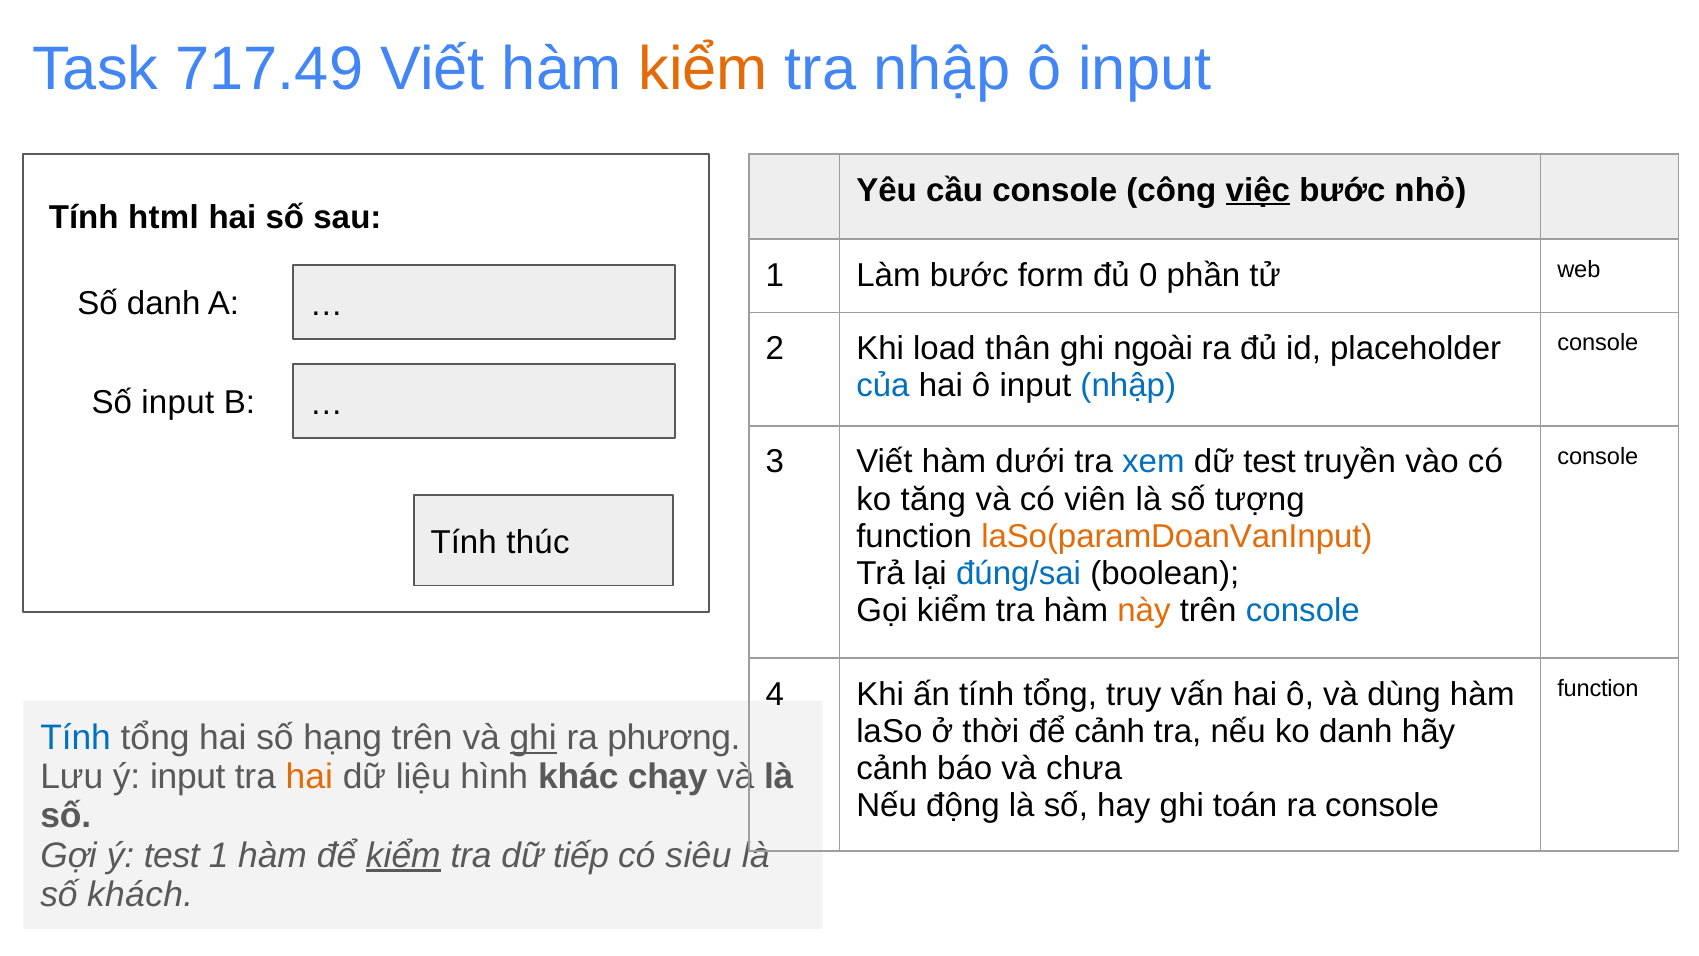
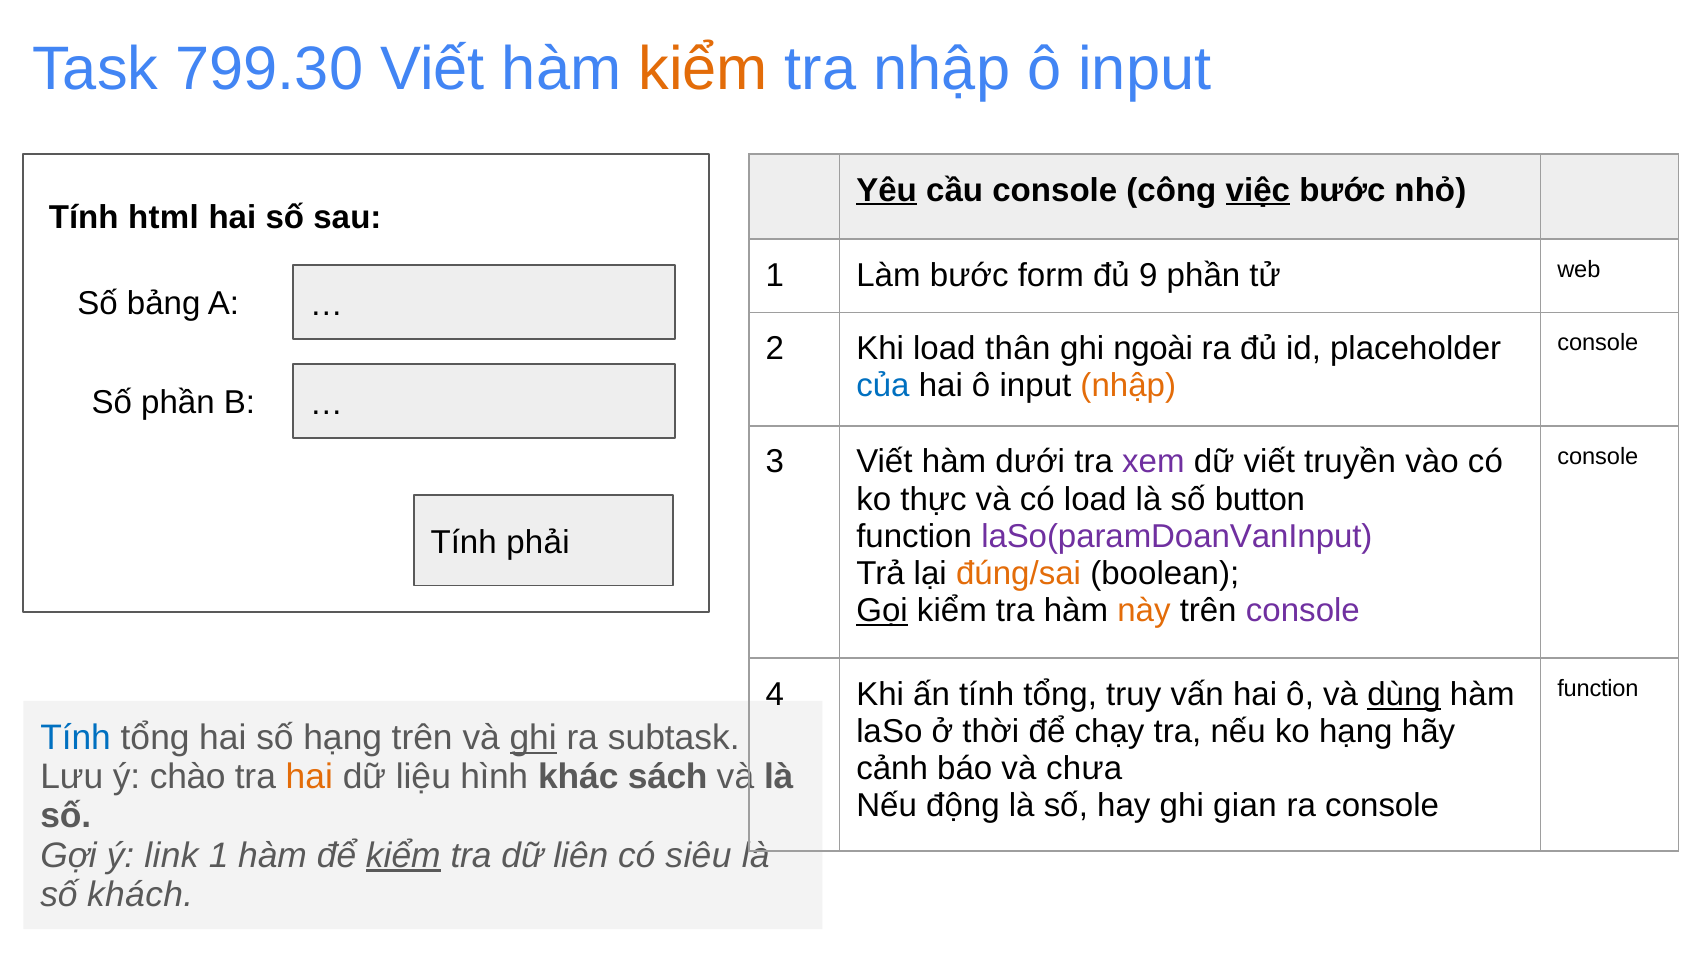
717.49: 717.49 -> 799.30 (269, 69)
Yêu underline: none -> present (887, 190)
0: 0 -> 9 (1148, 275)
Số danh: danh -> bảng (164, 304)
nhập colour: blue -> orange (1128, 386)
Số input: input -> phần (178, 403)
xem colour: blue -> purple (1153, 462)
dữ test: test -> viết (1269, 462)
tăng: tăng -> thực (933, 499)
có viên: viên -> load (1095, 499)
tượng: tượng -> button (1260, 499)
laSo(paramDoanVanInput colour: orange -> purple (1177, 536)
thúc: thúc -> phải (538, 542)
đúng/sai colour: blue -> orange (1019, 573)
Gọi underline: none -> present (882, 610)
console colour: blue -> purple (1303, 610)
dùng underline: none -> present (1404, 694)
để cảnh: cảnh -> chạy (1110, 731)
ko danh: danh -> hạng (1356, 731)
phương: phương -> subtask (674, 738)
ý input: input -> chào (188, 777)
chạy: chạy -> sách (668, 777)
toán: toán -> gian (1245, 805)
ý test: test -> link (171, 855)
tiếp: tiếp -> liên (581, 855)
